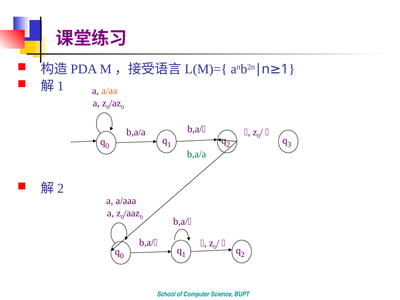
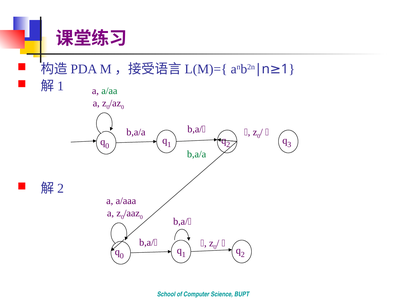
a/aa colour: orange -> green (109, 91)
